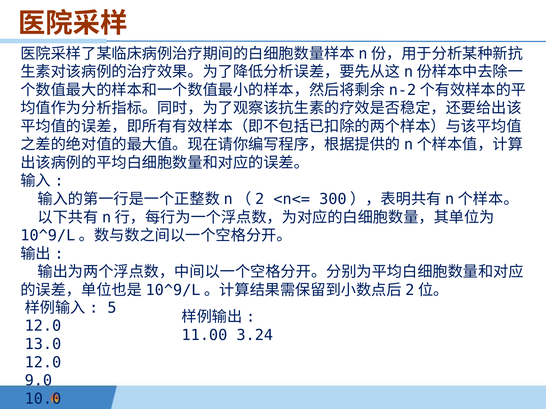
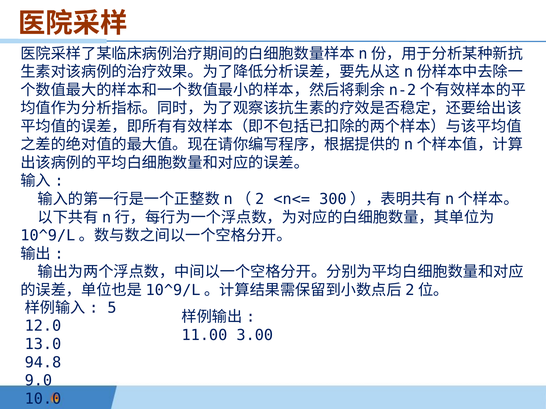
3.24: 3.24 -> 3.00 (255, 335)
12.0: 12.0 -> 94.8 (43, 363)
